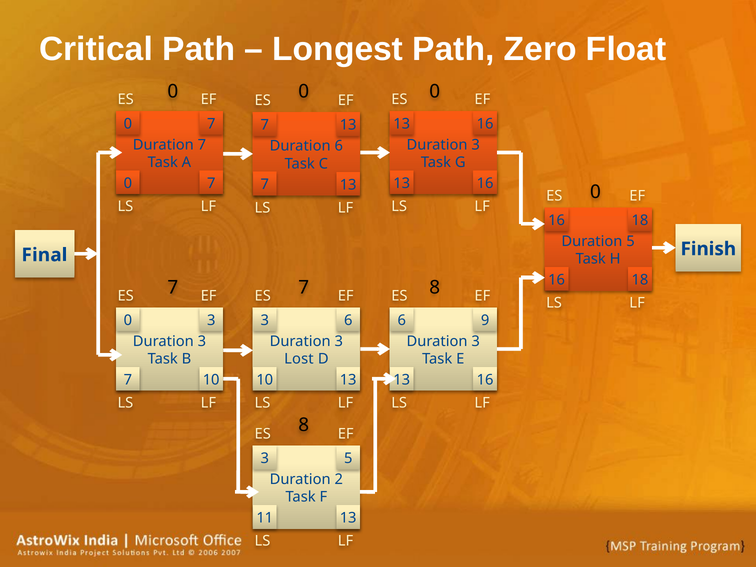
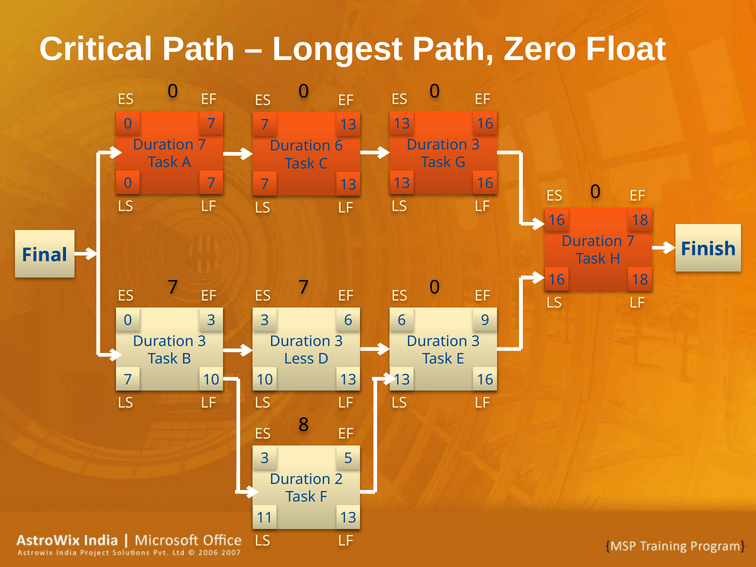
5: 5 -> 7 (631, 241)
7 8: 8 -> 0 (435, 287)
Lost: Lost -> Less (299, 359)
